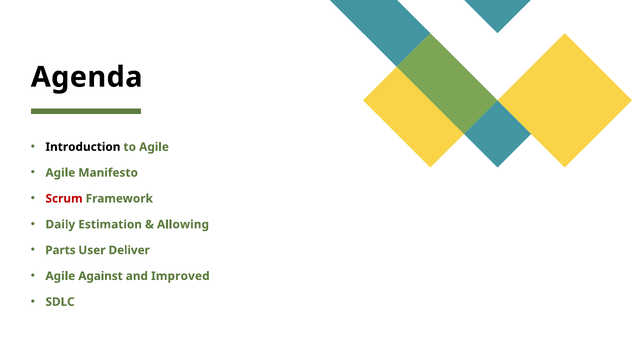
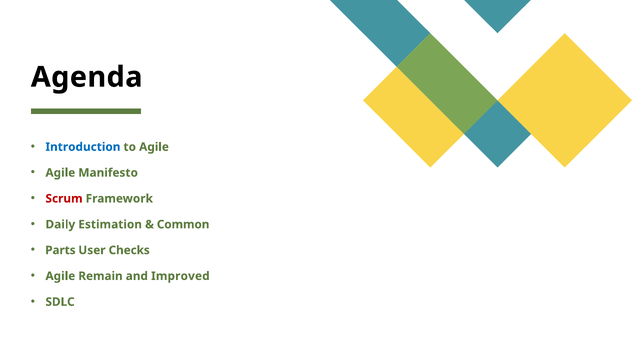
Introduction colour: black -> blue (83, 147)
Allowing: Allowing -> Common (183, 225)
Deliver: Deliver -> Checks (129, 251)
Against: Against -> Remain (100, 276)
